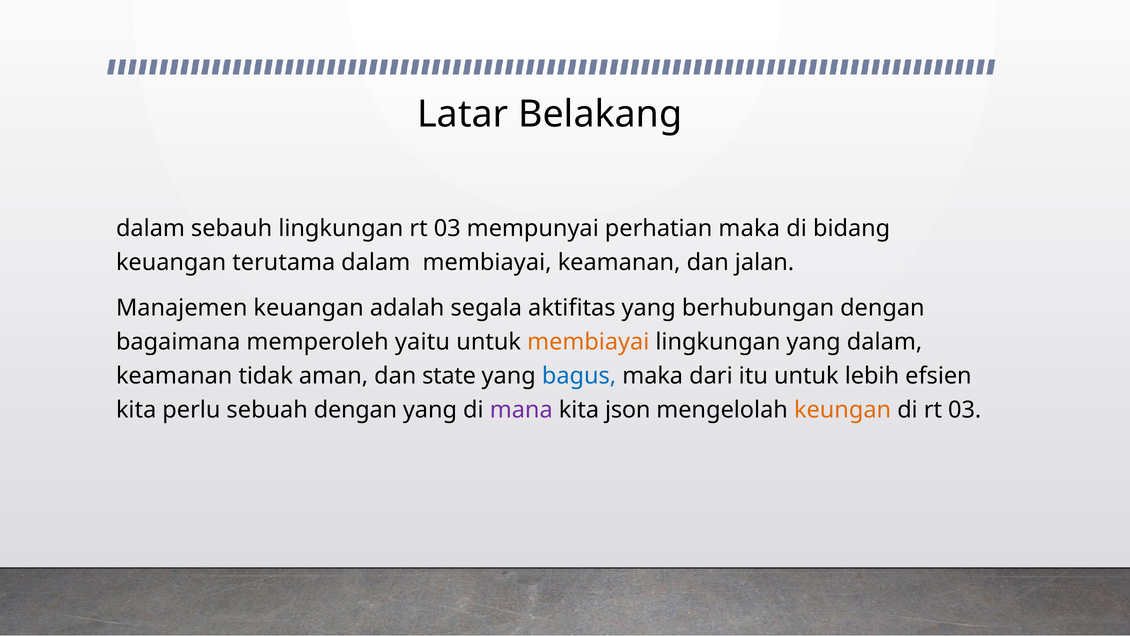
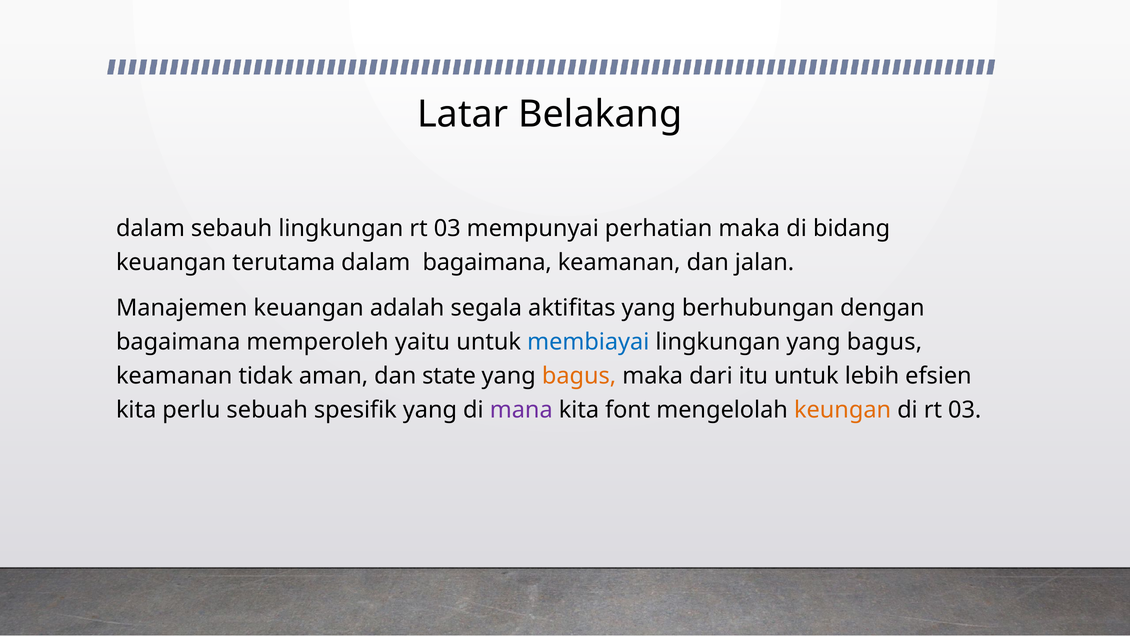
dalam membiayai: membiayai -> bagaimana (487, 262)
membiayai colour: orange -> blue (588, 342)
lingkungan yang dalam: dalam -> bagus (884, 342)
bagus colour: blue -> orange (579, 376)
sebuah dengan: dengan -> spesifik (355, 410)
json: json -> font (628, 410)
